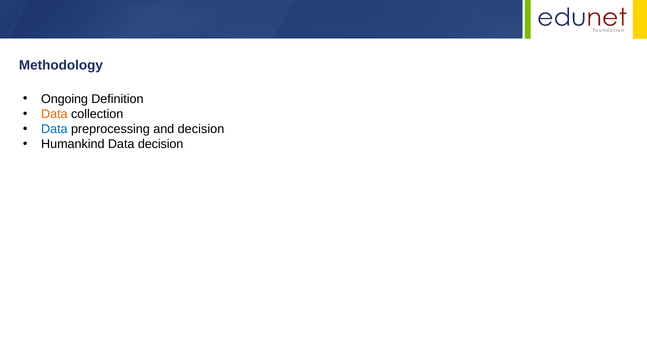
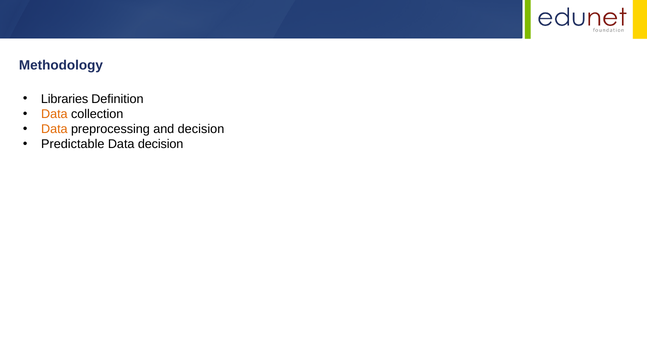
Ongoing: Ongoing -> Libraries (65, 99)
Data colour: blue -> orange (54, 129)
Humankind: Humankind -> Predictable (73, 144)
